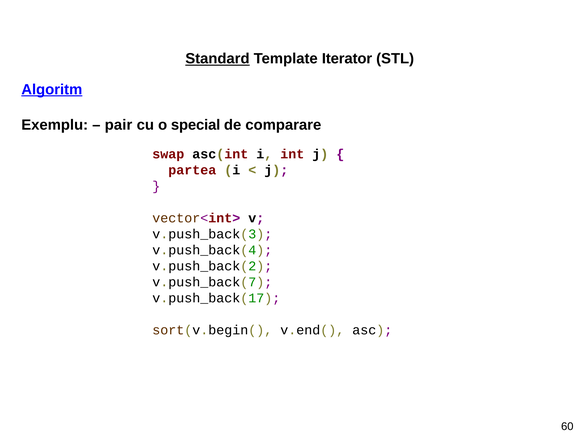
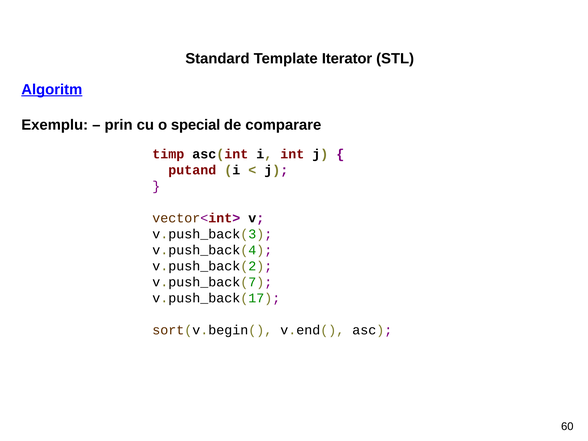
Standard underline: present -> none (217, 59)
pair: pair -> prin (119, 125)
swap: swap -> timp (168, 154)
partea: partea -> putand (192, 170)
